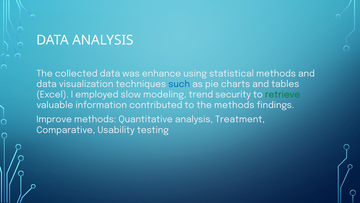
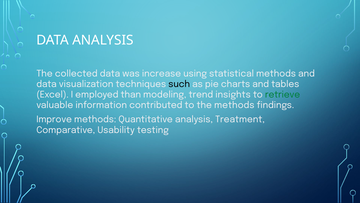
enhance: enhance -> increase (161, 73)
such colour: blue -> black (179, 84)
slow: slow -> than (131, 94)
security: security -> insights (233, 94)
